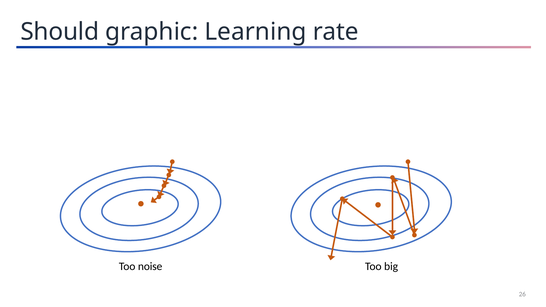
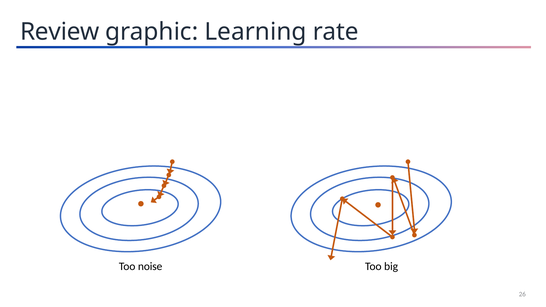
Should: Should -> Review (60, 32)
